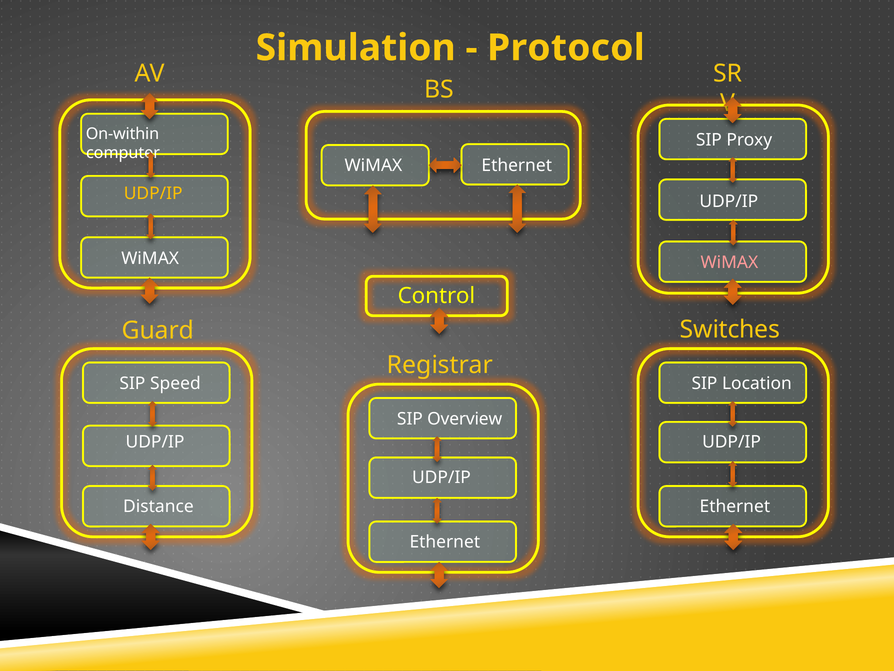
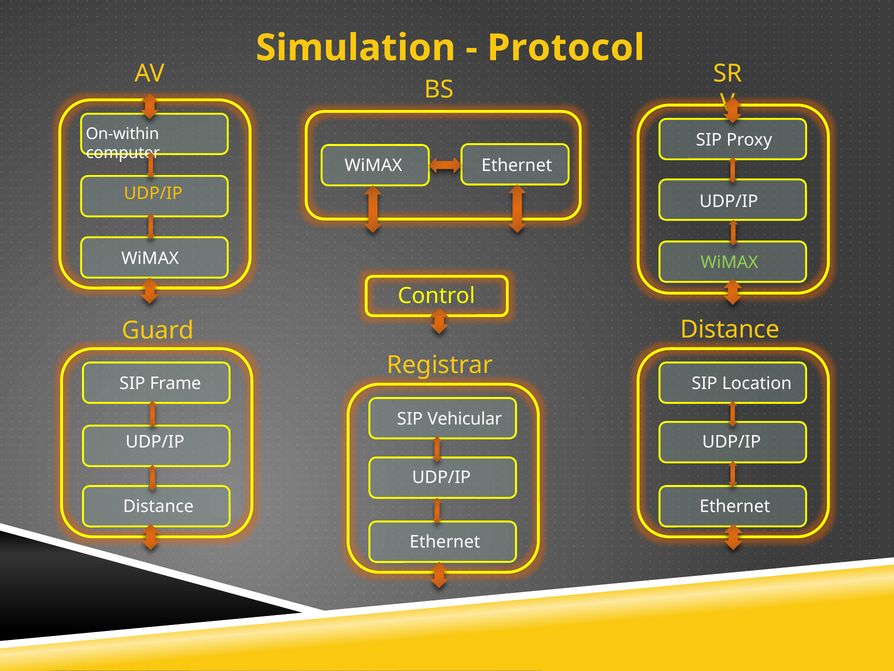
WiMAX colour: pink -> light green (729, 262)
Switches: Switches -> Distance (730, 329)
Speed: Speed -> Frame (175, 383)
Overview: Overview -> Vehicular (465, 419)
